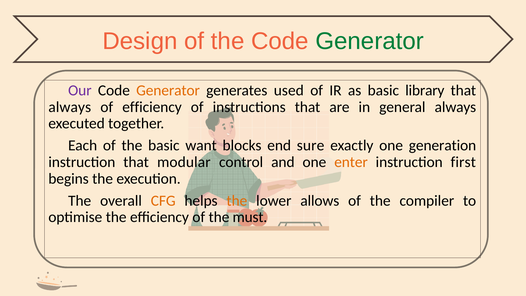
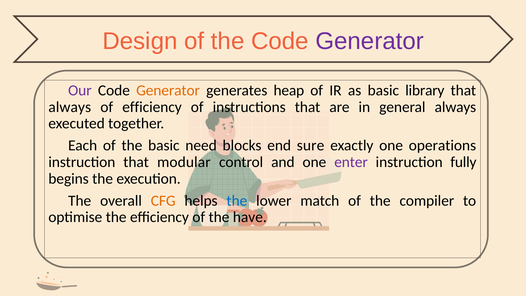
Generator colour: green -> purple (370, 41)
used: used -> heap (289, 90)
want: want -> need (201, 145)
generation: generation -> operations (442, 145)
enter colour: orange -> purple (351, 162)
first: first -> fully (463, 162)
the colour: orange -> blue (237, 201)
allows: allows -> match (320, 201)
must: must -> have (250, 217)
